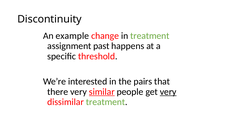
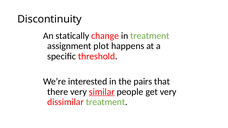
example: example -> statically (72, 36)
past: past -> plot (101, 46)
very underline: present -> none (168, 92)
